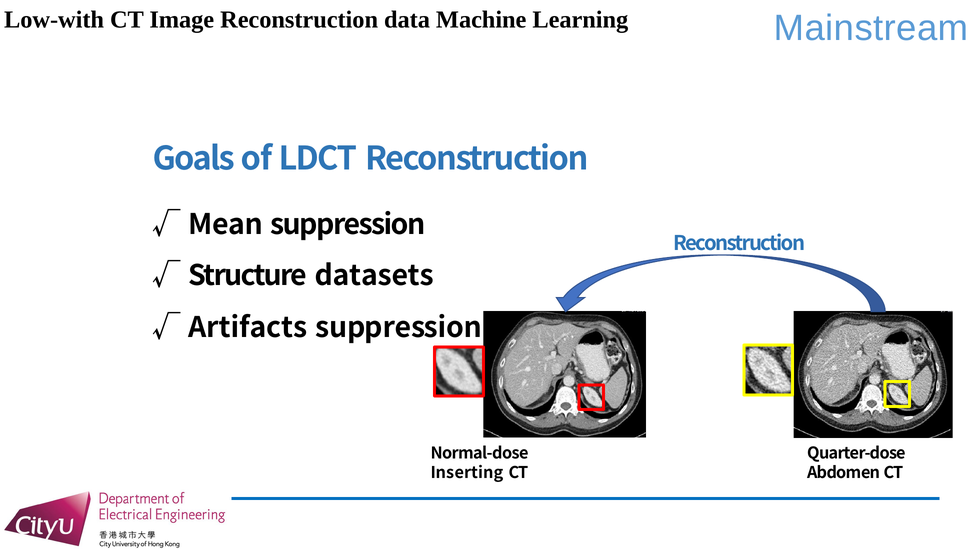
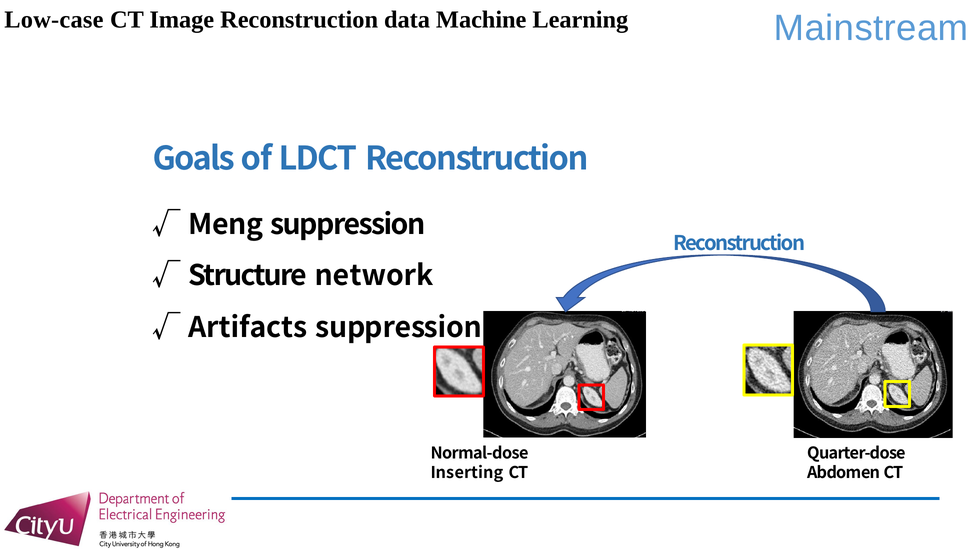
Low-with: Low-with -> Low-case (54, 20)
Mean: Mean -> Meng (226, 225)
datasets: datasets -> network (374, 276)
